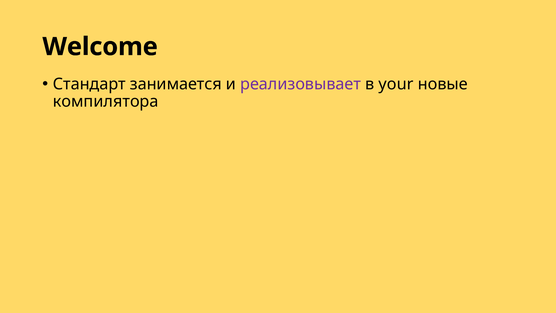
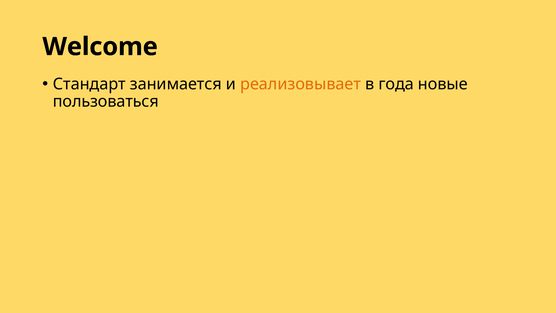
реализовывает colour: purple -> orange (301, 84)
your: your -> года (396, 84)
компилятора: компилятора -> пользоваться (106, 102)
